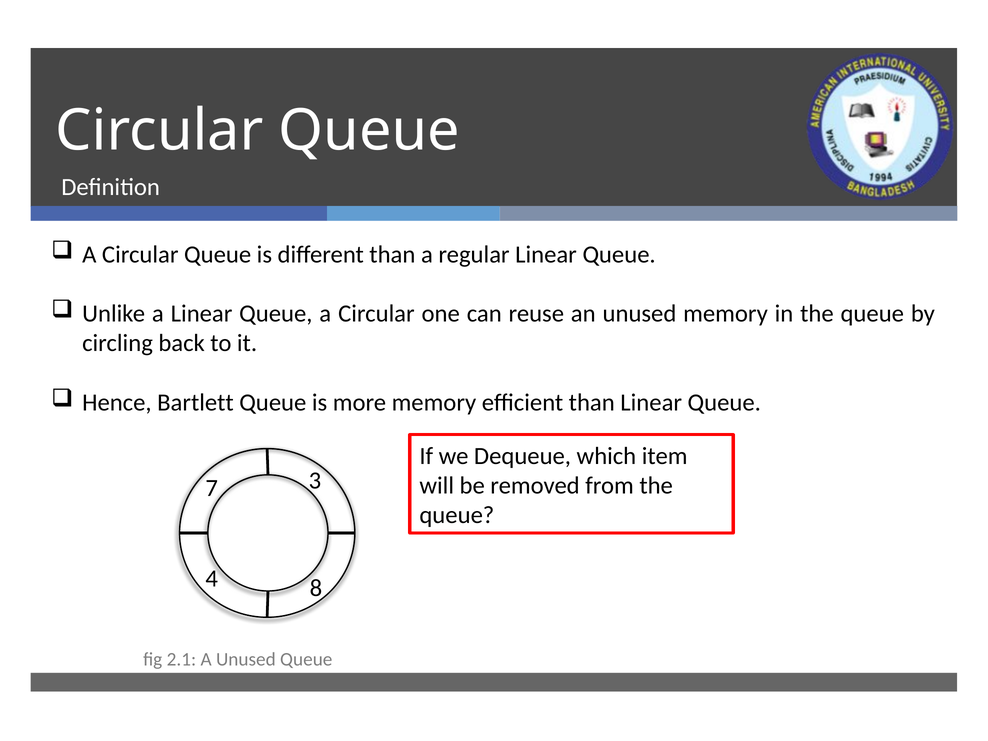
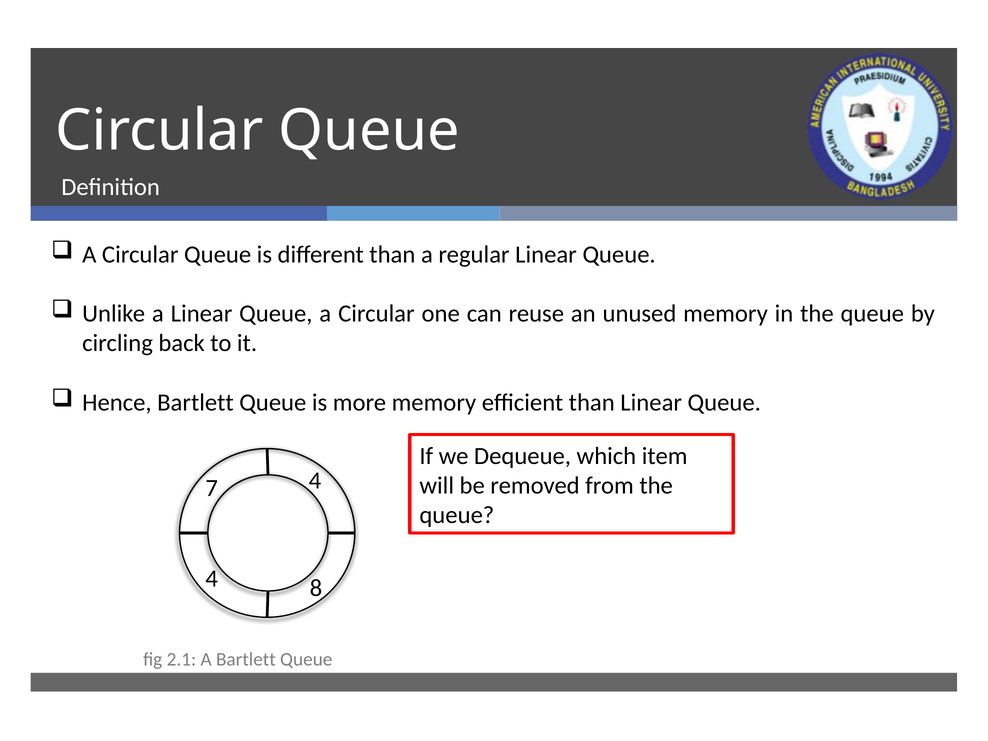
7 3: 3 -> 4 (315, 481)
A Unused: Unused -> Bartlett (246, 660)
